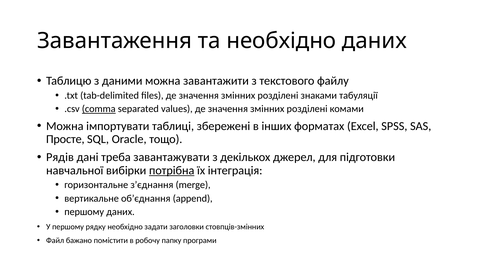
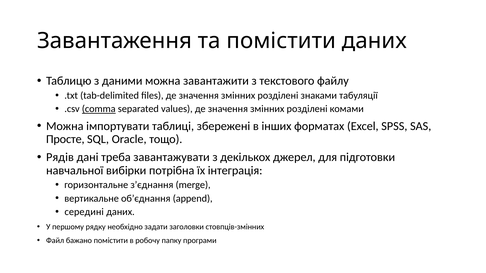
та необхідно: необхідно -> помістити (281, 41)
потрібна underline: present -> none (172, 171)
першому: першому -> середині (84, 212)
